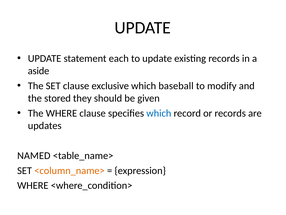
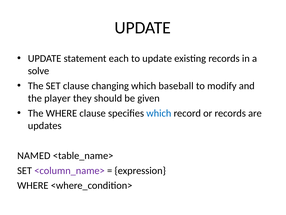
aside: aside -> solve (39, 71)
exclusive: exclusive -> changing (110, 86)
stored: stored -> player (57, 98)
<column_name> colour: orange -> purple (70, 170)
